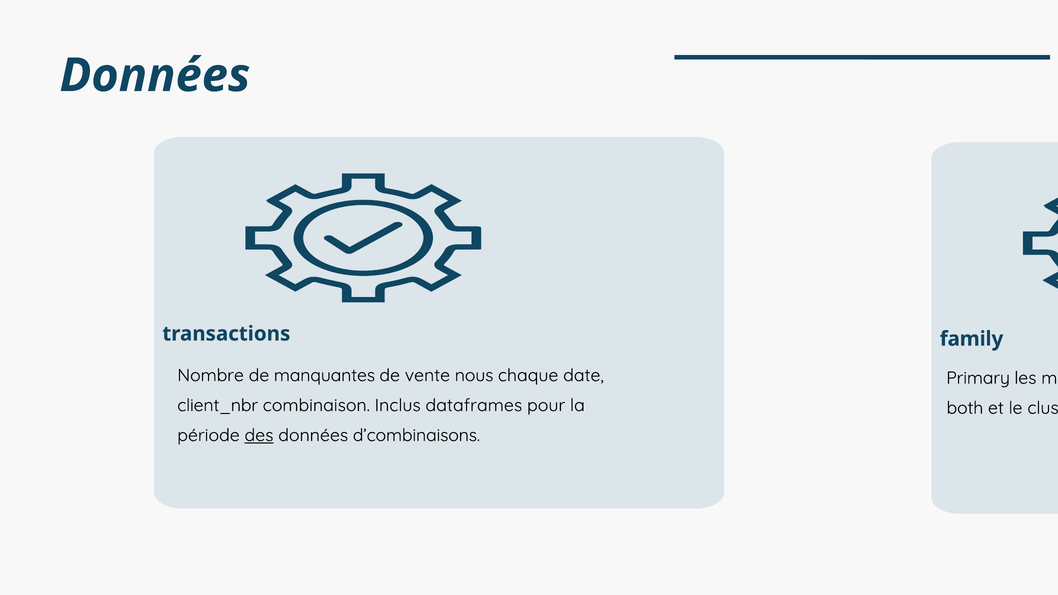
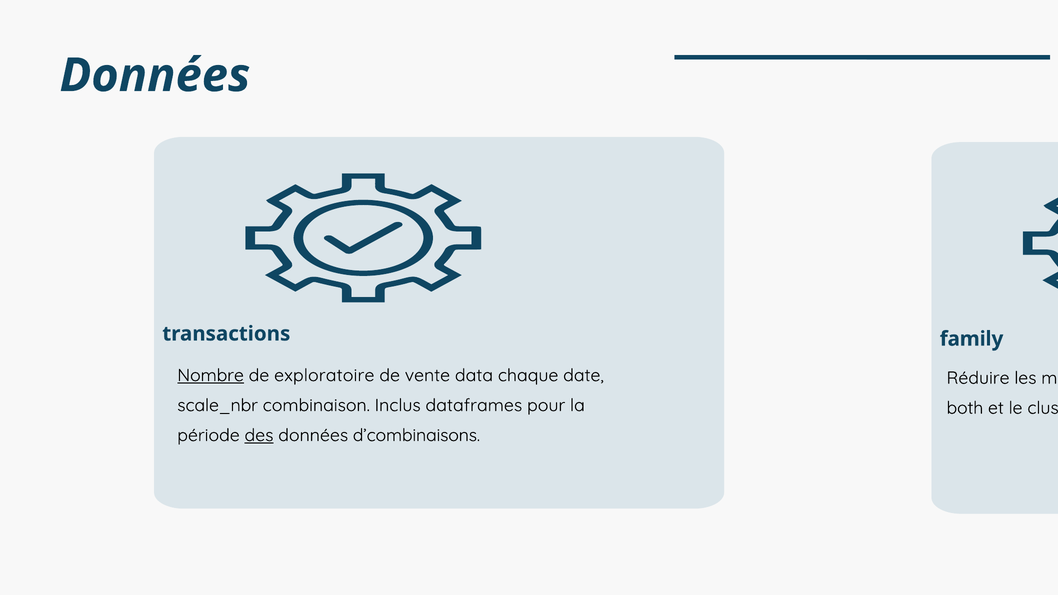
Nombre underline: none -> present (211, 375)
manquantes: manquantes -> exploratoire (324, 375)
nous: nous -> data (474, 375)
Primary: Primary -> Réduire (978, 378)
client_nbr: client_nbr -> scale_nbr (218, 405)
